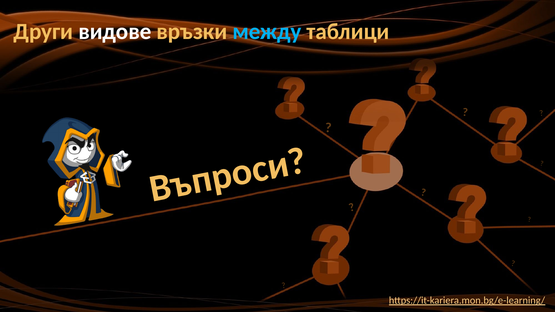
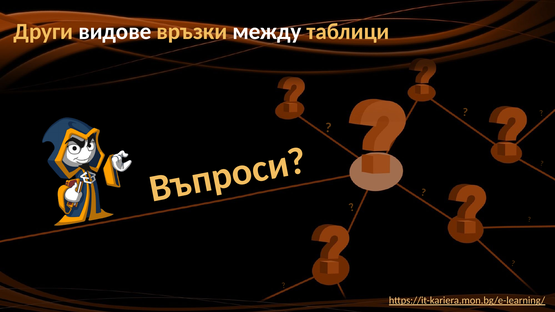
между colour: light blue -> white (267, 31)
